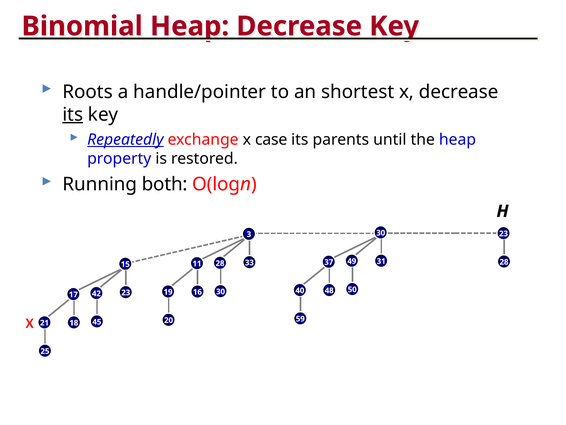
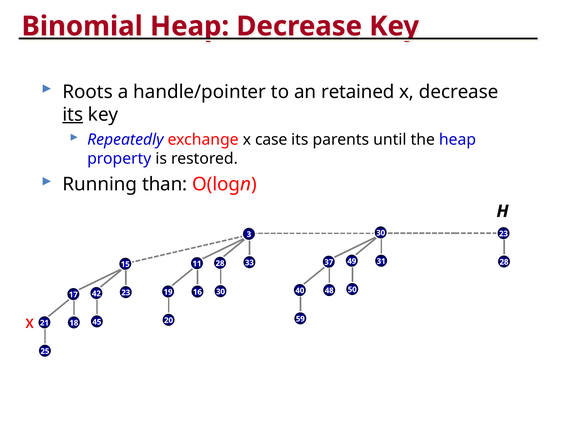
shortest: shortest -> retained (358, 92)
Repeatedly underline: present -> none (125, 140)
both: both -> than (165, 184)
